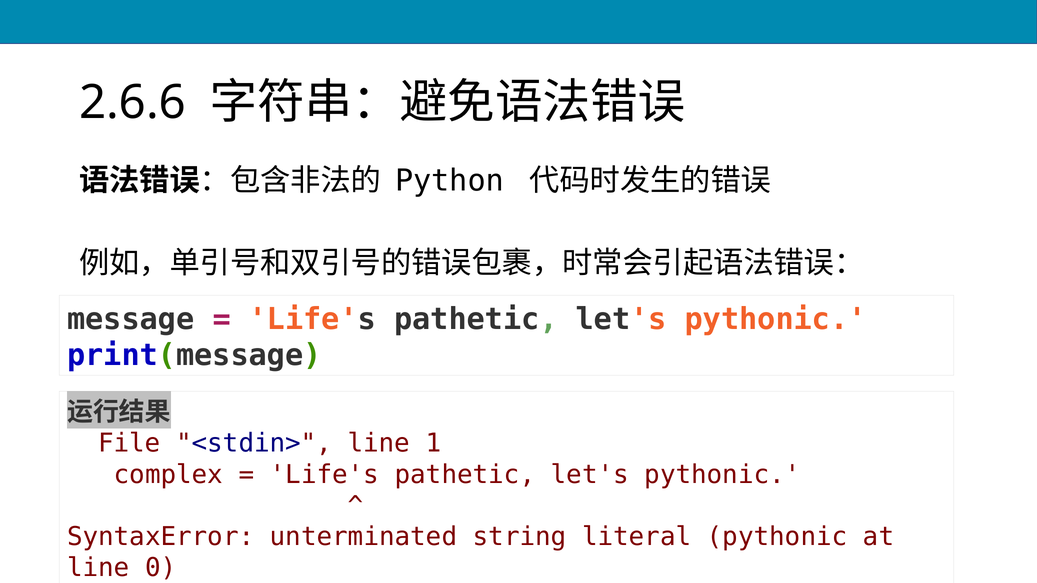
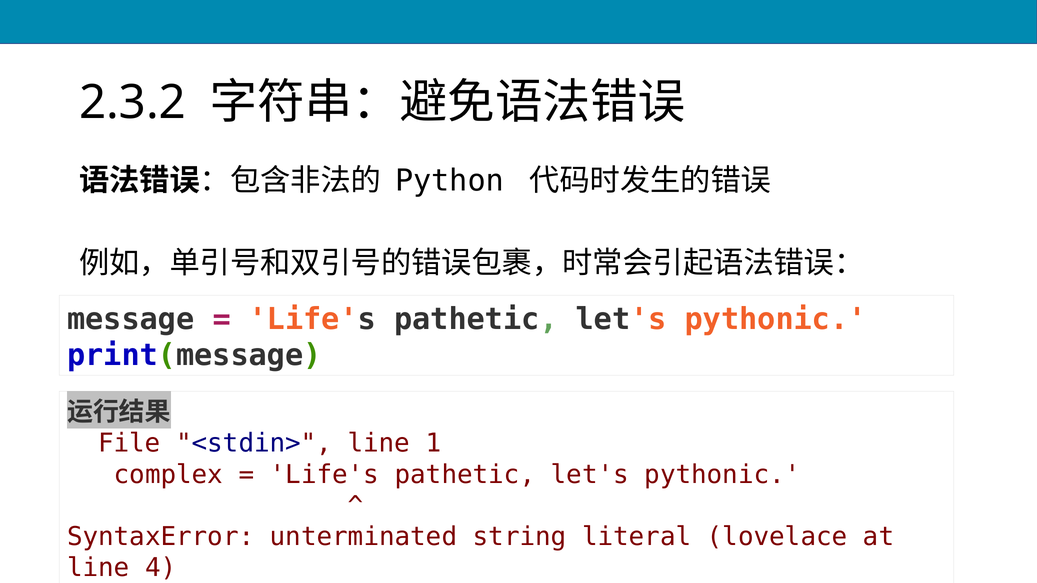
2.6.6: 2.6.6 -> 2.3.2 (133, 103)
literal pythonic: pythonic -> lovelace (777, 537)
0: 0 -> 4 (161, 568)
